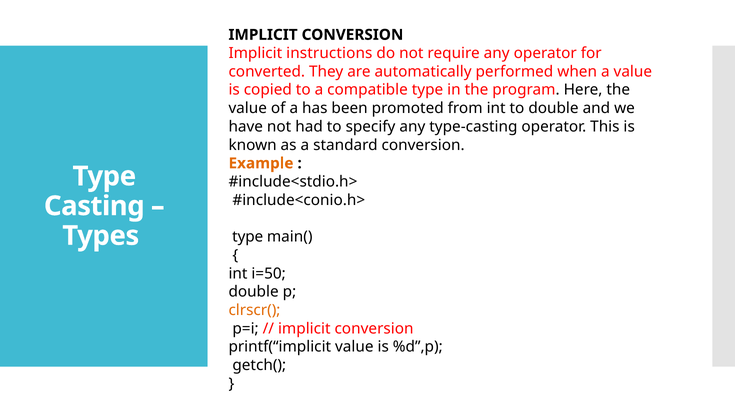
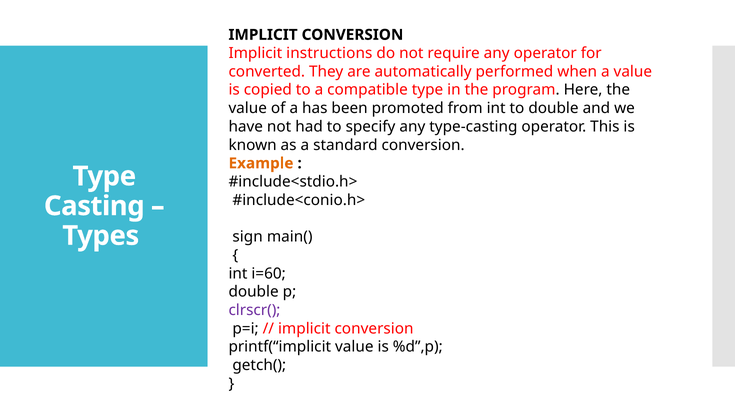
type: type -> sign (248, 237)
i=50: i=50 -> i=60 (269, 274)
clrscr( colour: orange -> purple (254, 311)
